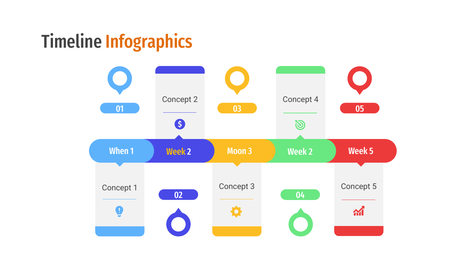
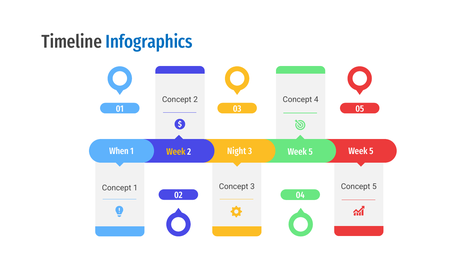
Infographics colour: orange -> blue (149, 42)
Moon: Moon -> Night (237, 151)
2: 2 -> 5 (311, 152)
